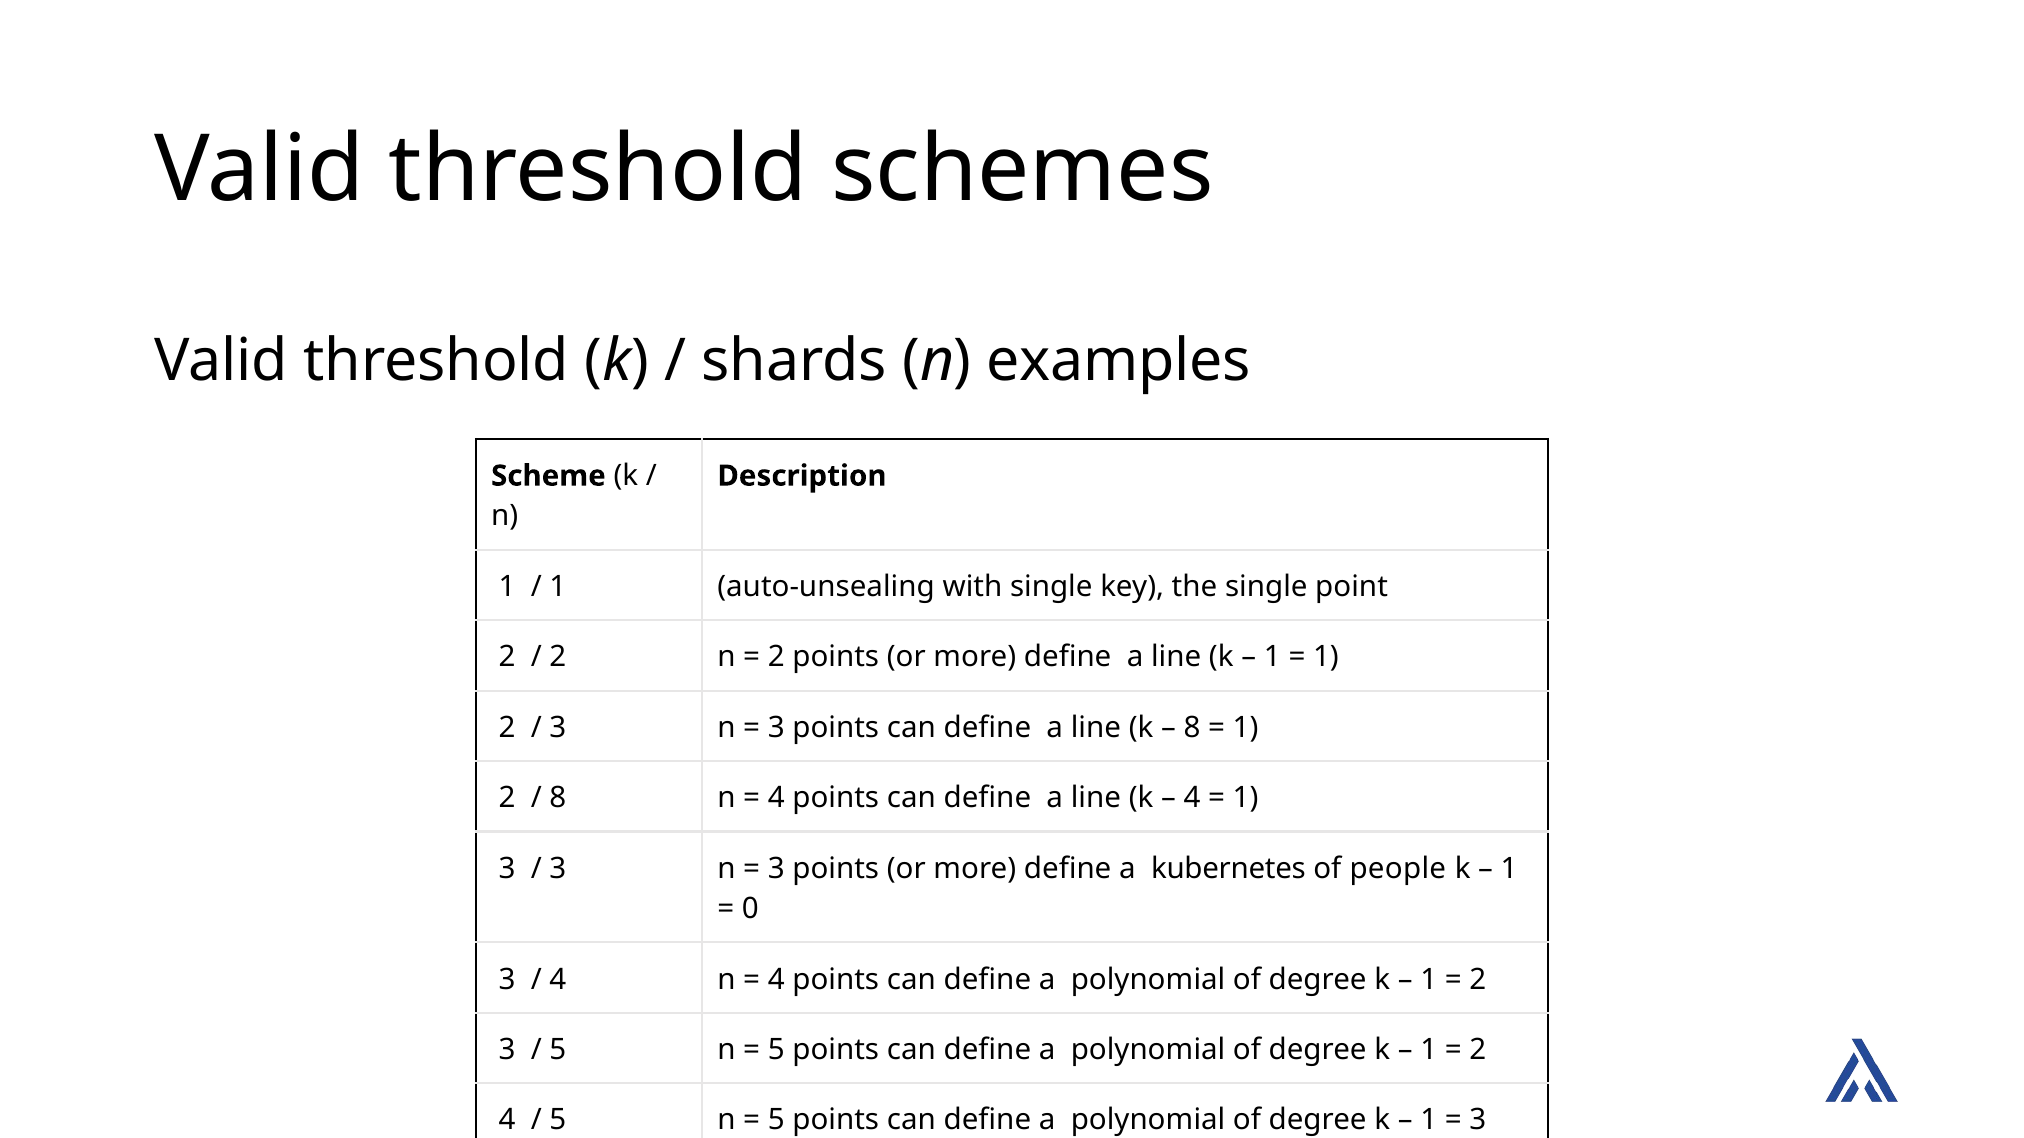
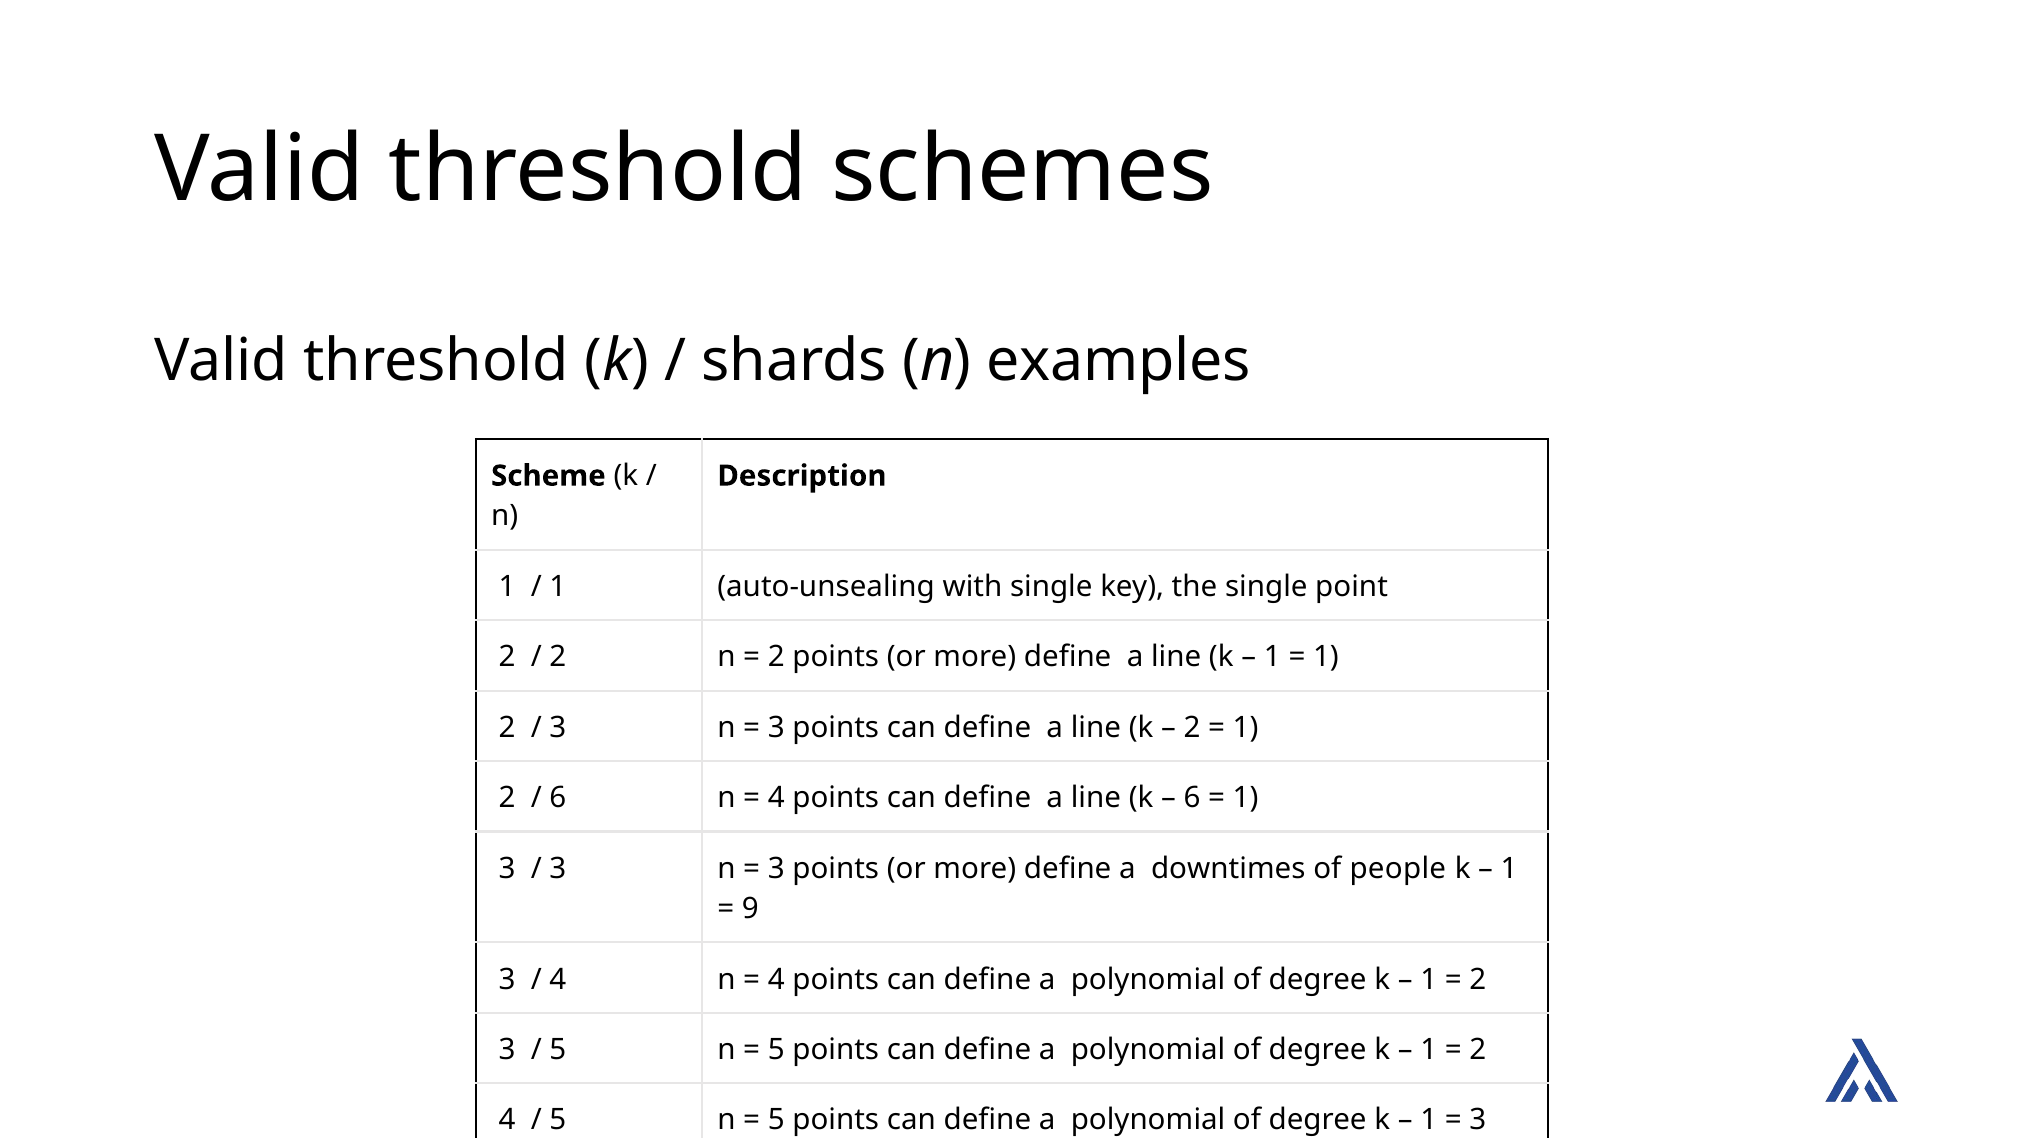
8: 8 -> 2 (1192, 728)
8: 8 -> 6 (558, 798)
4: 4 -> 6 (1192, 798)
kubernetes: kubernetes -> downtimes (1228, 869)
0: 0 -> 9 (750, 909)
